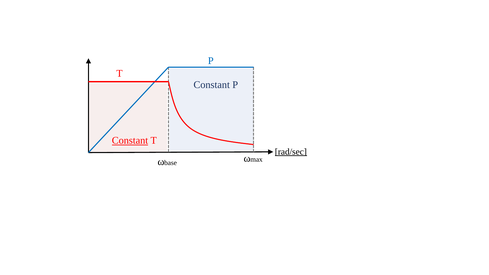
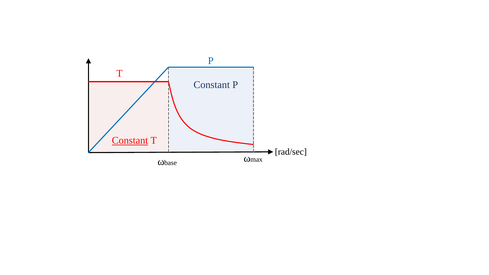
rad/sec underline: present -> none (291, 152)
